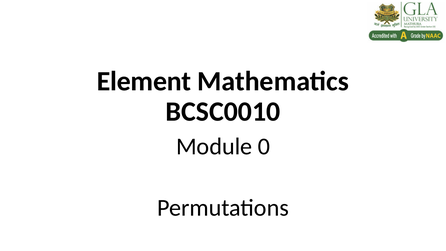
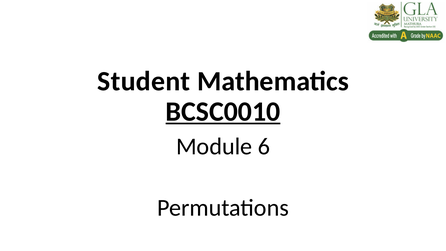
Element: Element -> Student (144, 81)
BCSC0010 underline: none -> present (223, 111)
0: 0 -> 6 (264, 146)
